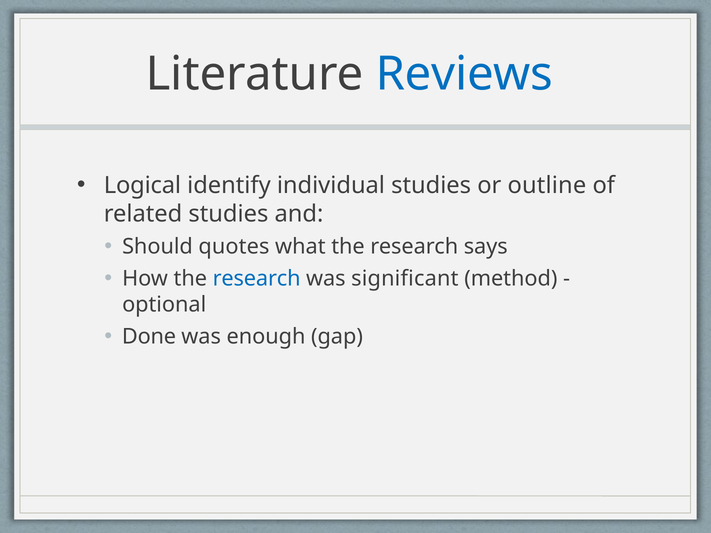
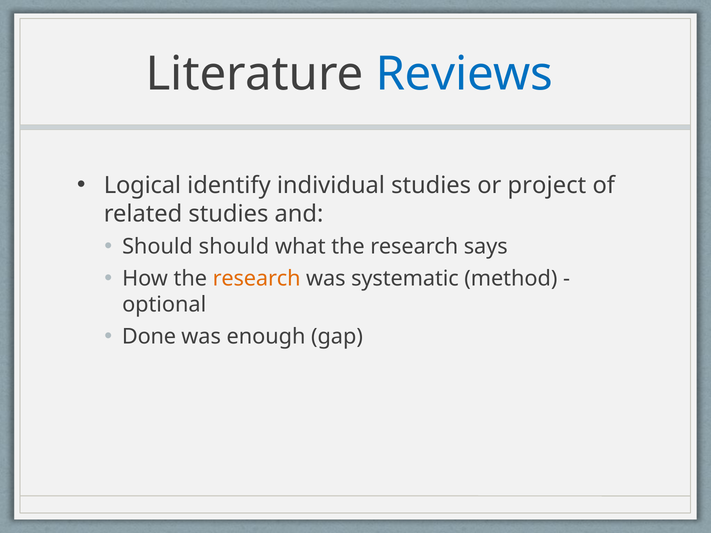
outline: outline -> project (547, 185)
Should quotes: quotes -> should (234, 247)
research colour: blue -> orange (257, 279)
significant: significant -> systematic (405, 279)
